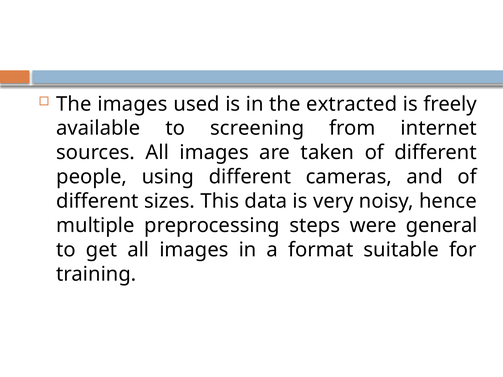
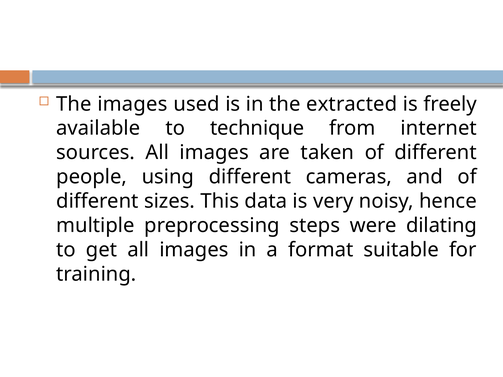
screening: screening -> technique (257, 128)
general: general -> dilating (442, 226)
